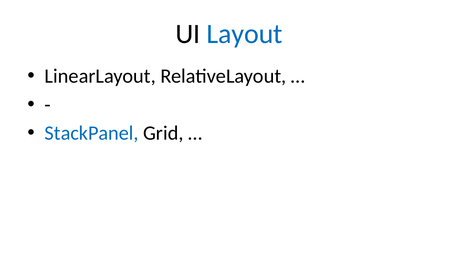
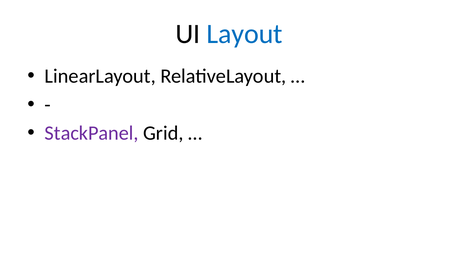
StackPanel colour: blue -> purple (92, 133)
